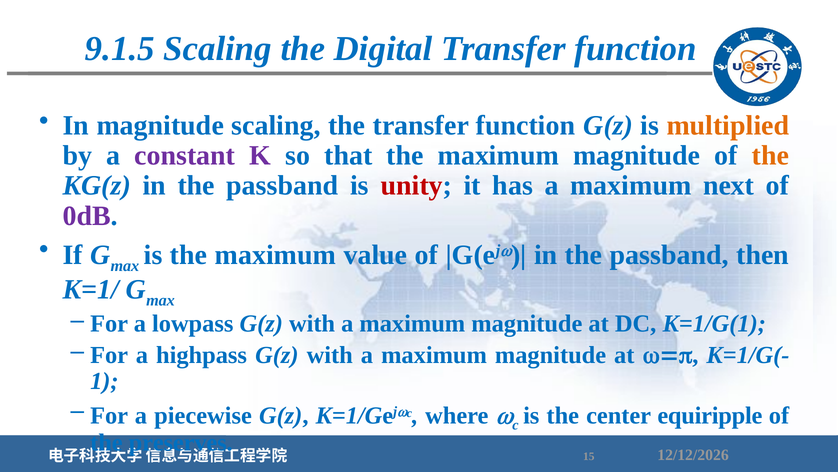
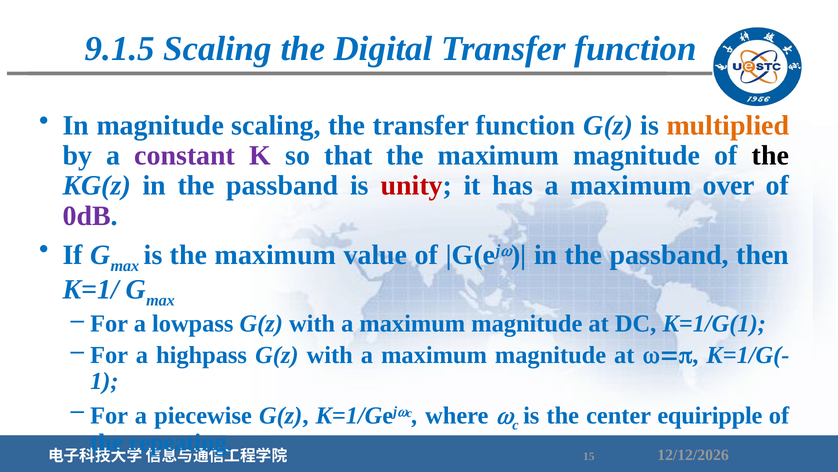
the colour: orange -> black (770, 155)
next: next -> over (729, 186)
preserves: preserves -> repeating (181, 442)
